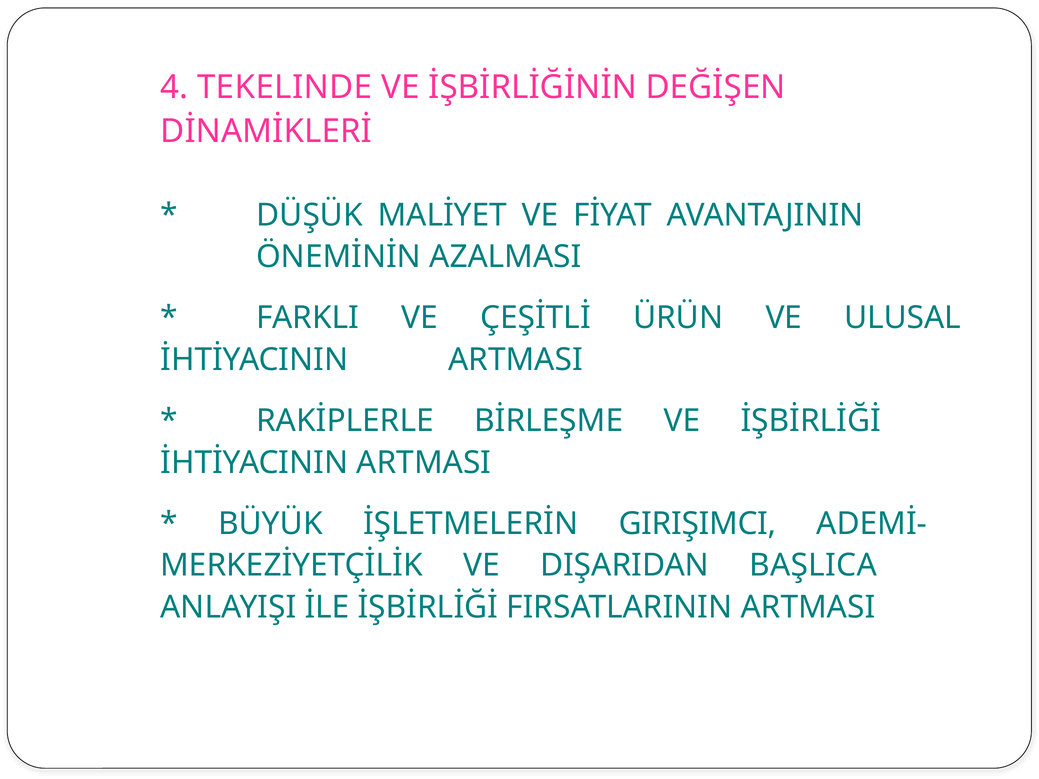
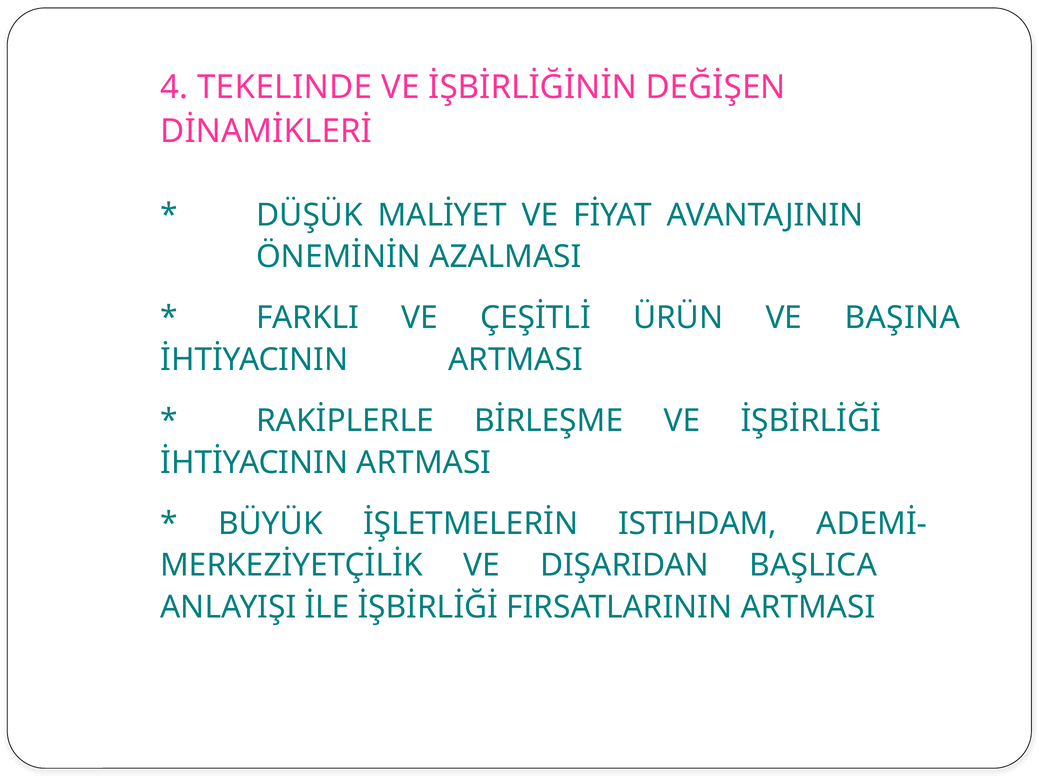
ULUSAL: ULUSAL -> BAŞINA (902, 318)
GIRIŞIMCI: GIRIŞIMCI -> ISTIHDAM (697, 524)
